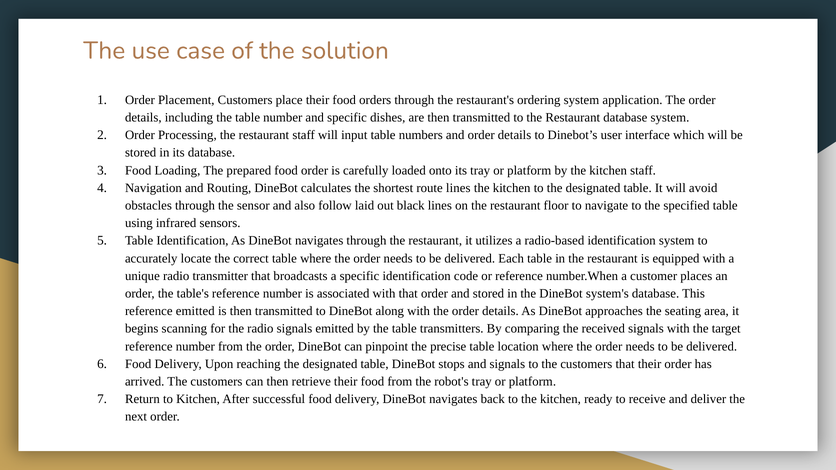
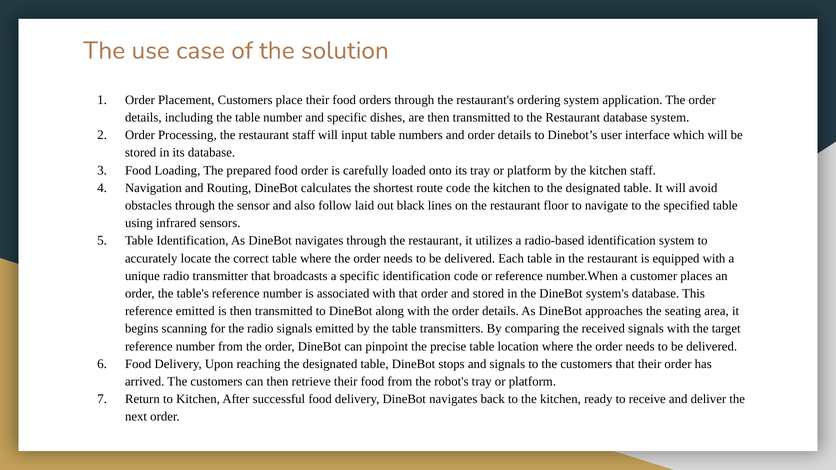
route lines: lines -> code (458, 188)
